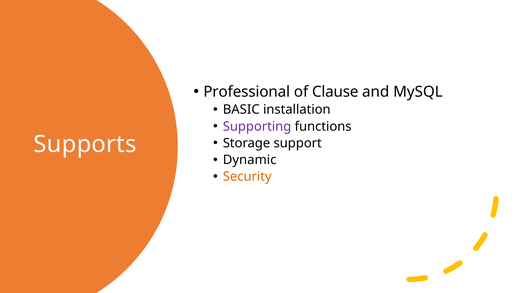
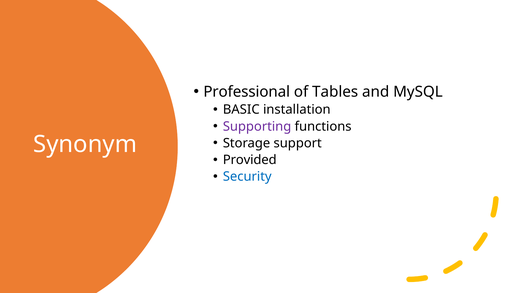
Clause: Clause -> Tables (335, 92)
Supports: Supports -> Synonym (85, 144)
Dynamic: Dynamic -> Provided (250, 160)
Security colour: orange -> blue (247, 176)
